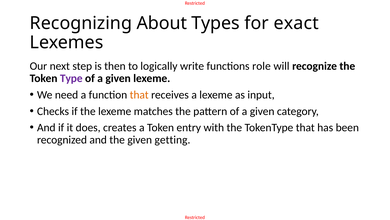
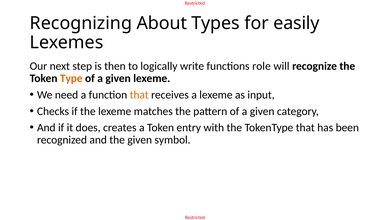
exact: exact -> easily (296, 23)
Type colour: purple -> orange (71, 78)
getting: getting -> symbol (173, 140)
